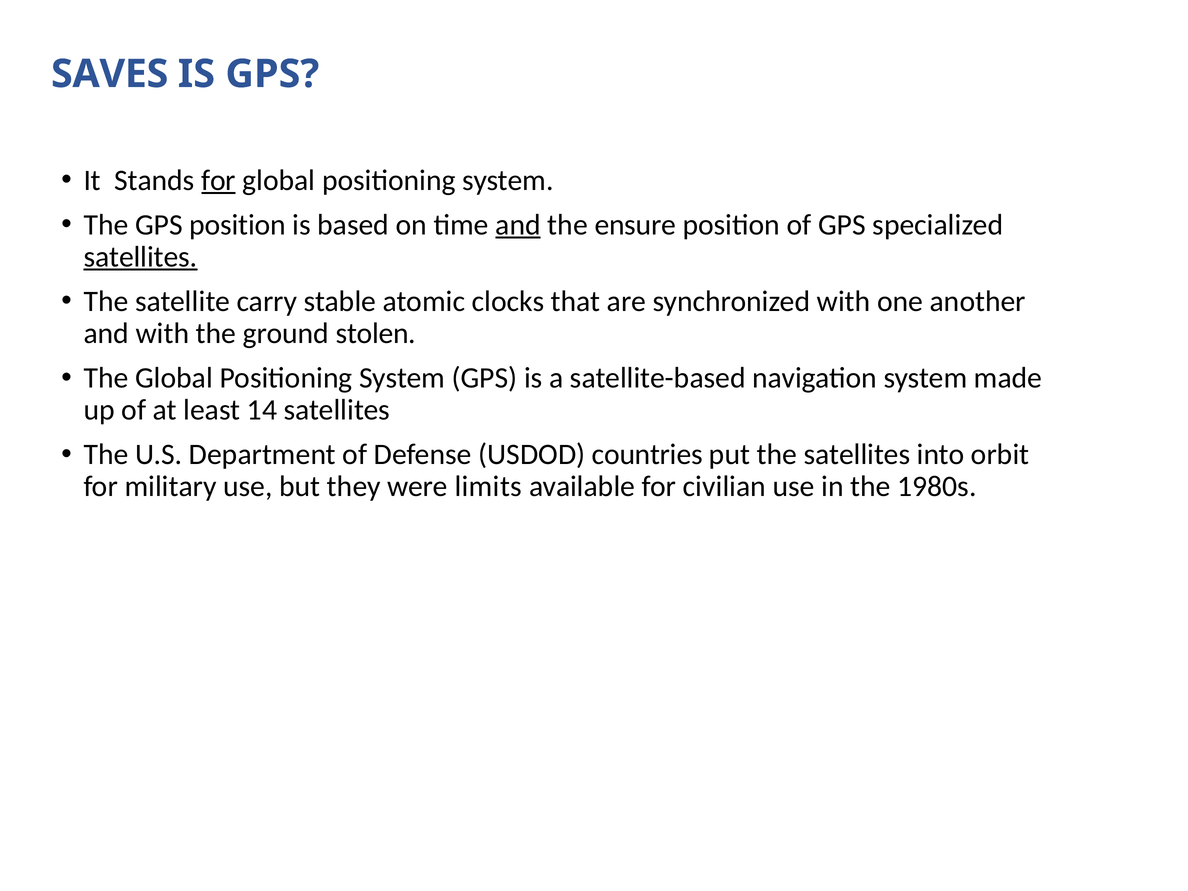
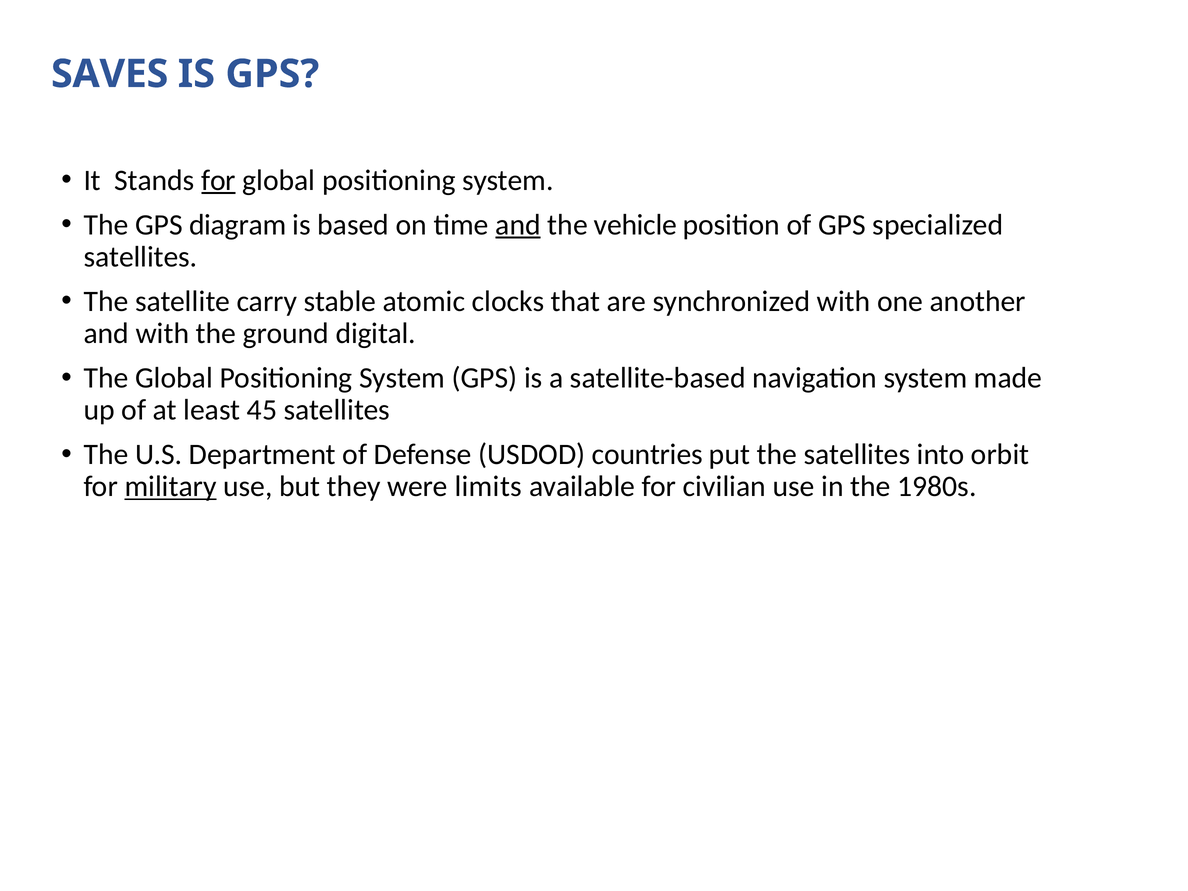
GPS position: position -> diagram (238, 225)
ensure: ensure -> vehicle (635, 225)
satellites underline: present -> none (141, 257)
stolen: stolen -> digital (376, 333)
14: 14 -> 45 (262, 410)
military underline: none -> present (171, 486)
